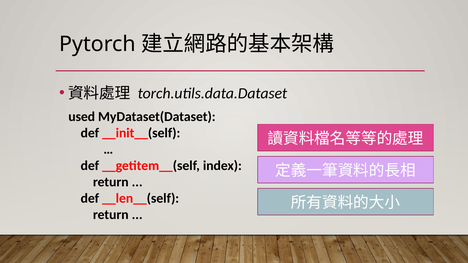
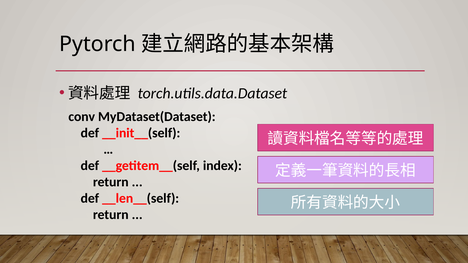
used: used -> conv (82, 117)
